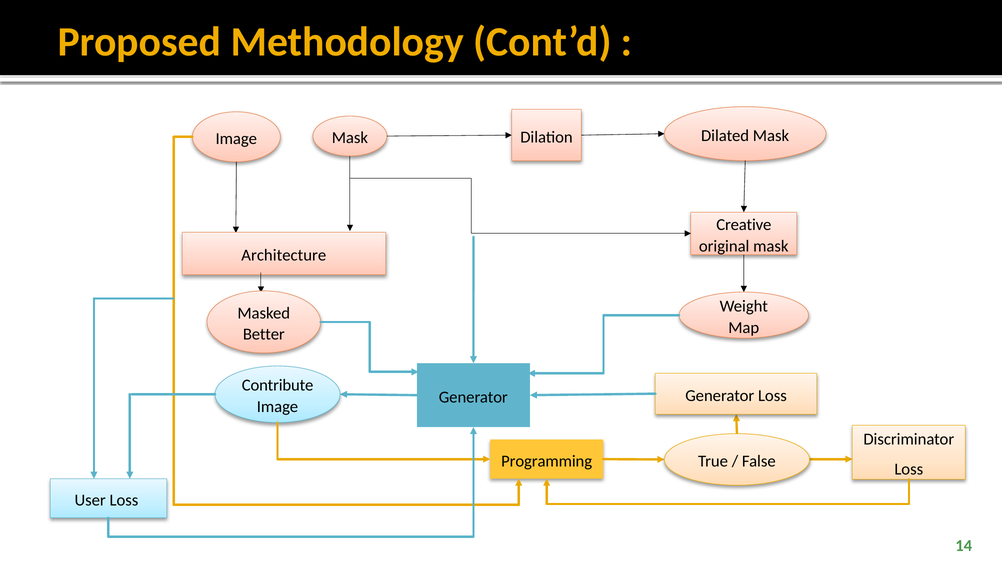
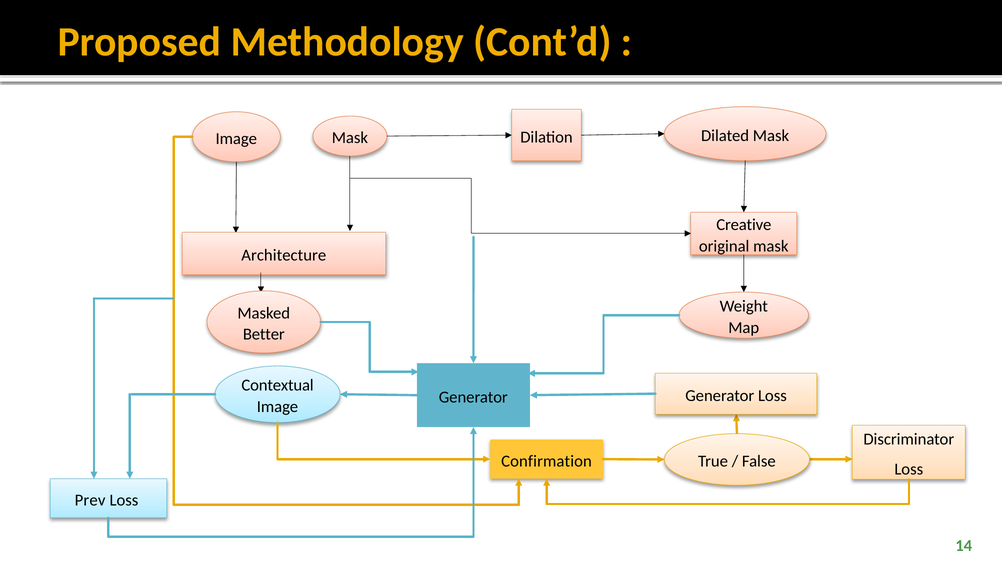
Contribute: Contribute -> Contextual (278, 385)
Programming: Programming -> Confirmation (547, 461)
User: User -> Prev (90, 500)
